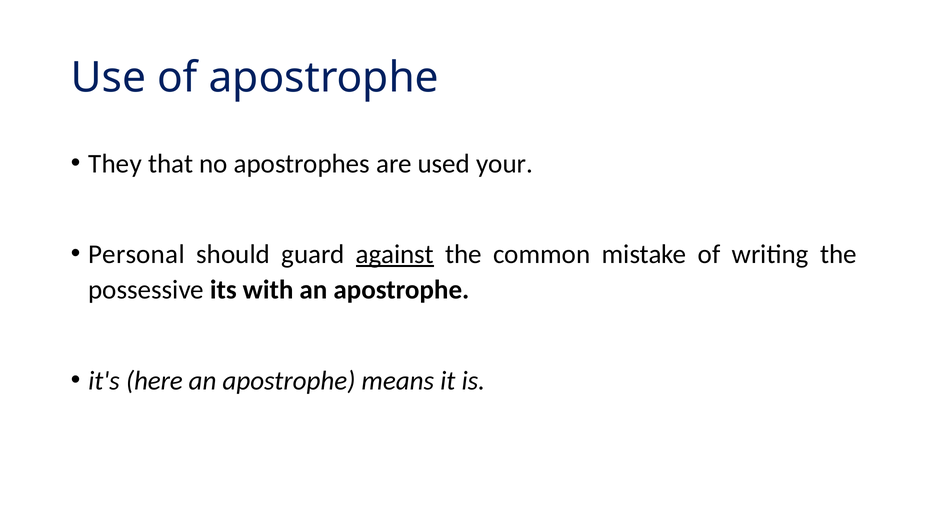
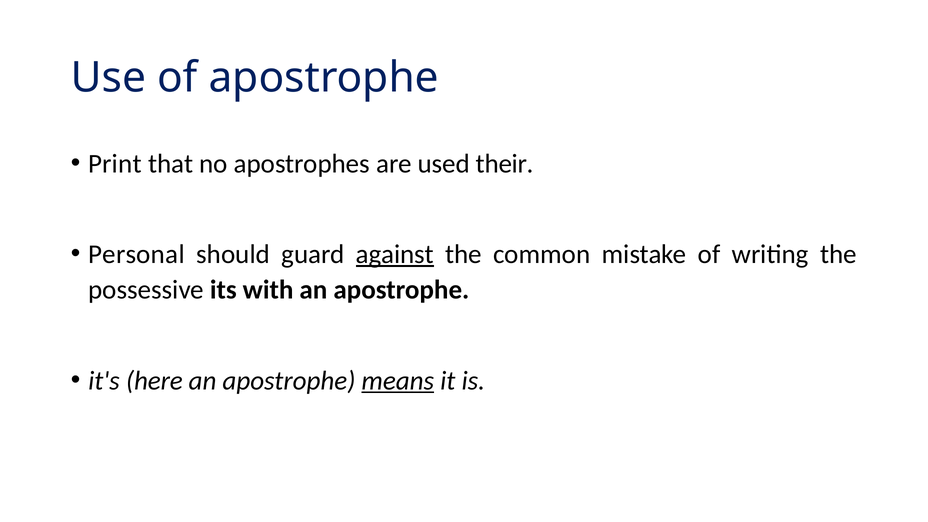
They: They -> Print (115, 164)
your: your -> their (505, 164)
means underline: none -> present (398, 381)
